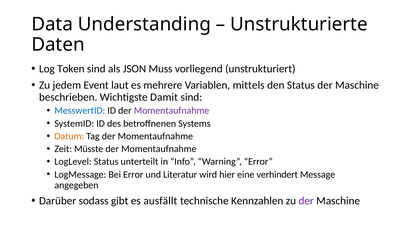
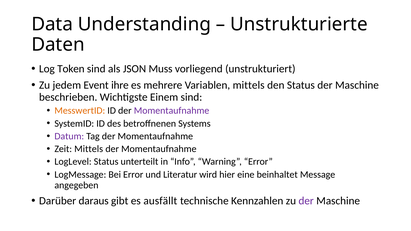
laut: laut -> ihre (120, 85)
Damit: Damit -> Einem (164, 97)
MesswertID colour: blue -> orange (80, 111)
Datum colour: orange -> purple (69, 136)
Zeit Müsste: Müsste -> Mittels (89, 149)
verhindert: verhindert -> beinhaltet (277, 175)
sodass: sodass -> daraus (94, 201)
